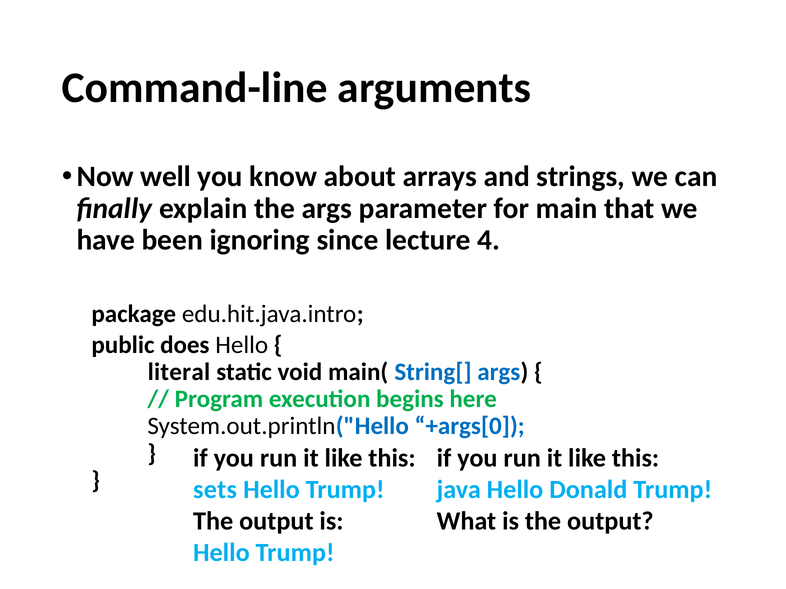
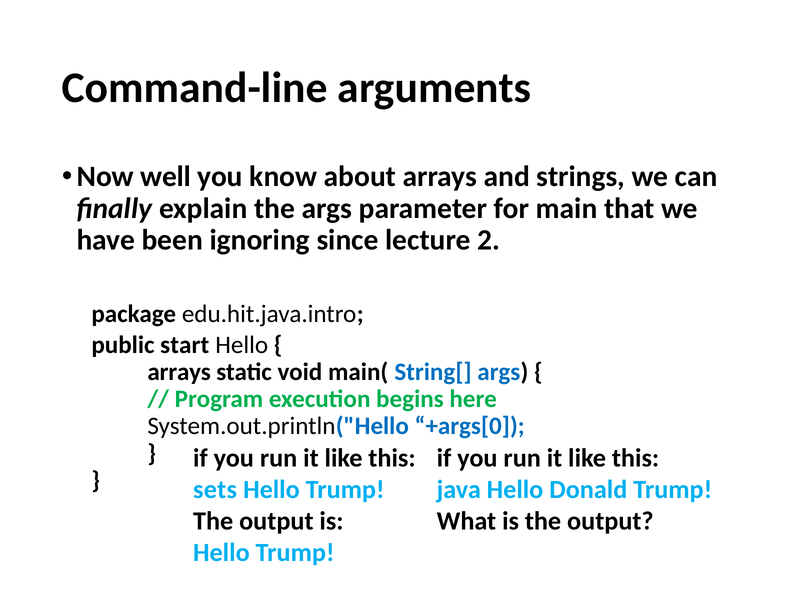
4: 4 -> 2 (489, 240)
does: does -> start (185, 345)
literal: literal -> arrays (179, 372)
